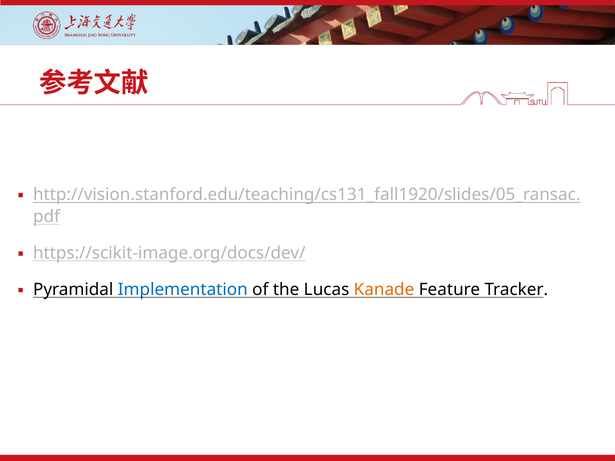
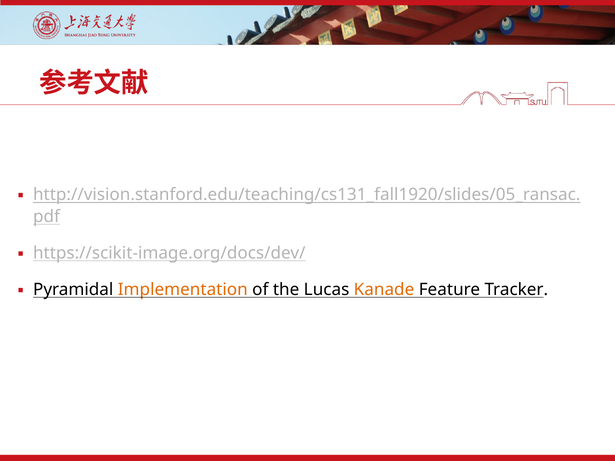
Implementation colour: blue -> orange (183, 290)
